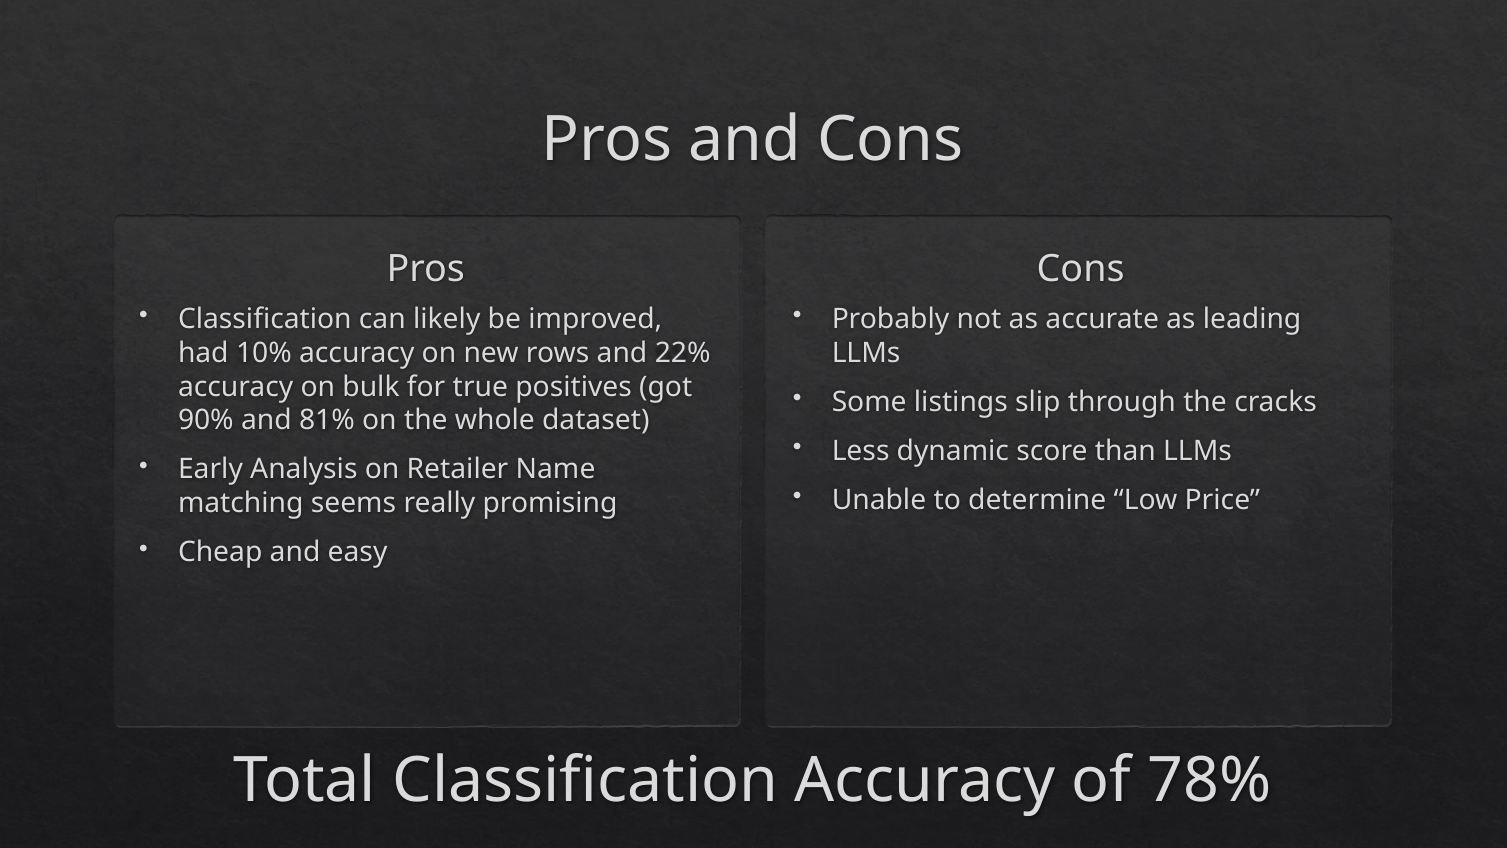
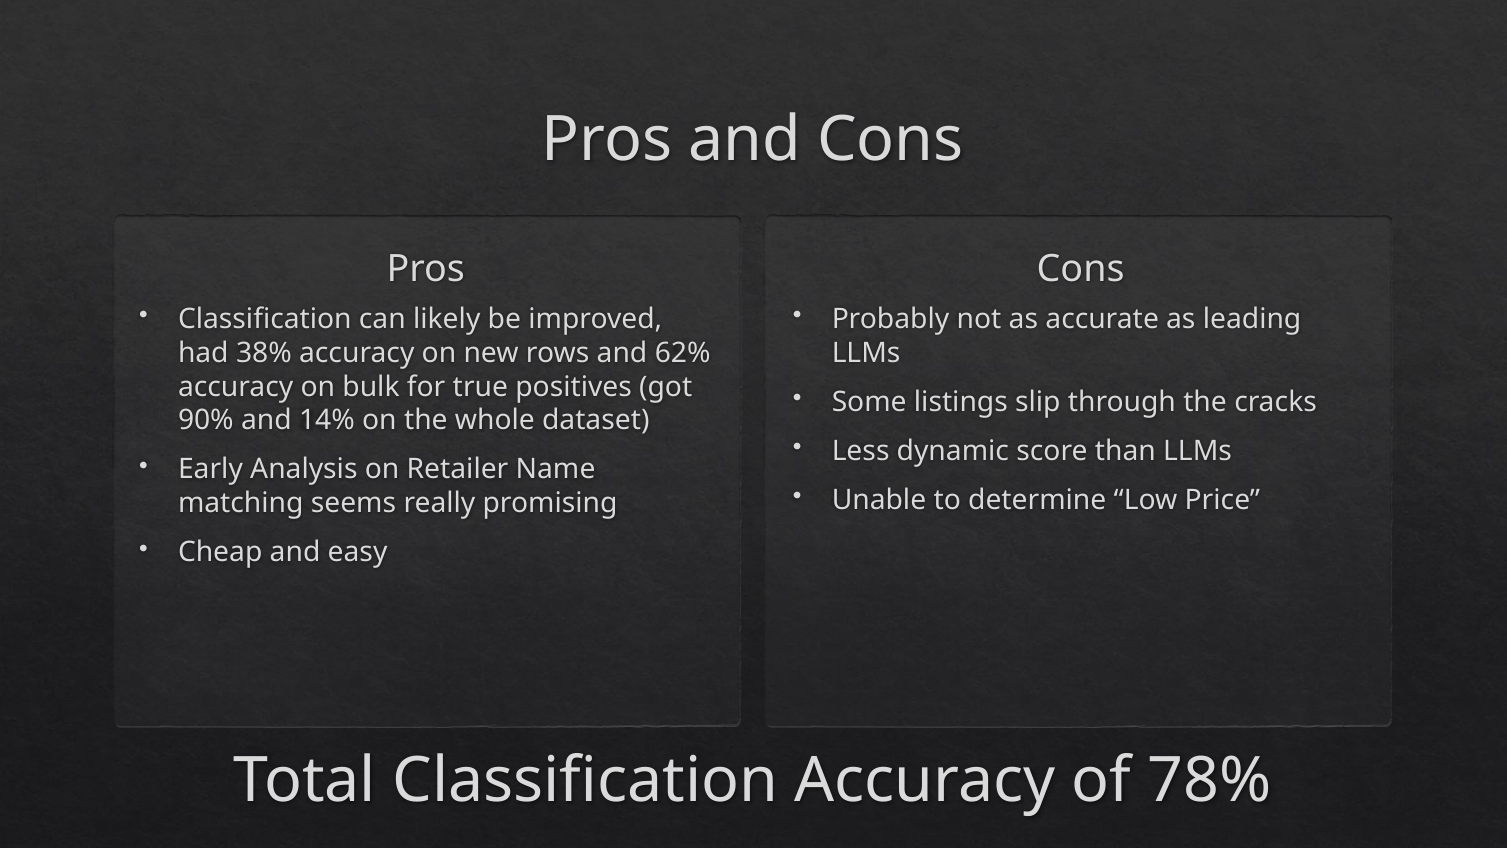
10%: 10% -> 38% (264, 353)
22%: 22% -> 62% (683, 353)
81%: 81% -> 14% (327, 420)
